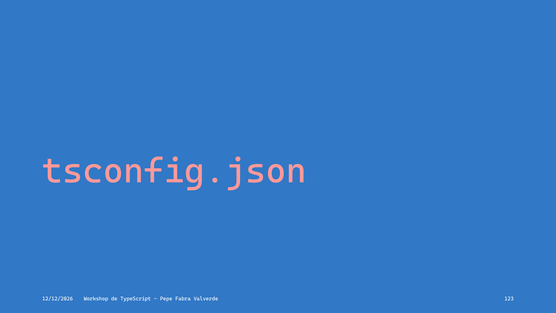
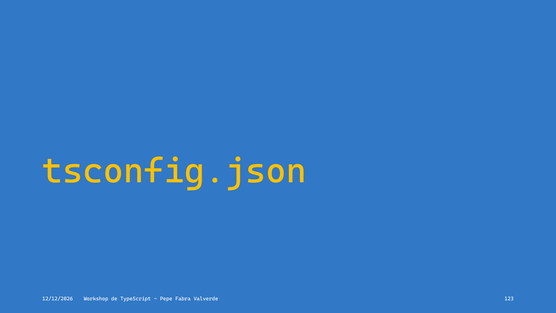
tsconfig.json colour: pink -> yellow (174, 171)
